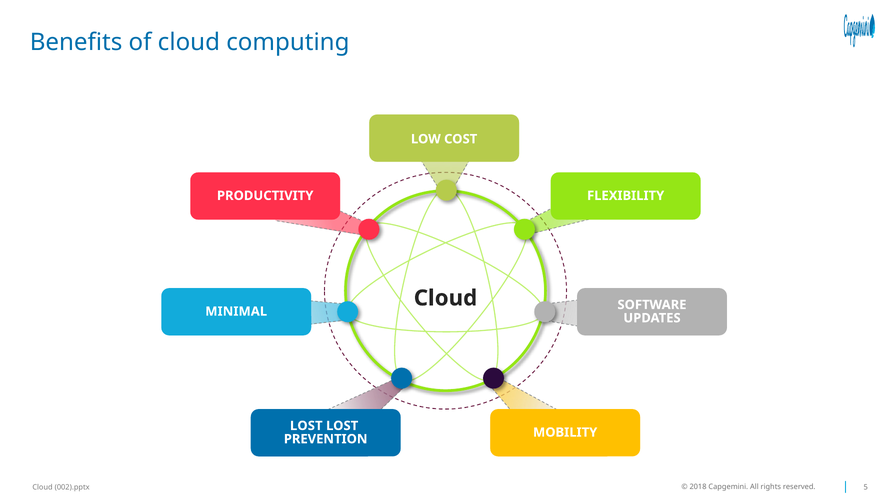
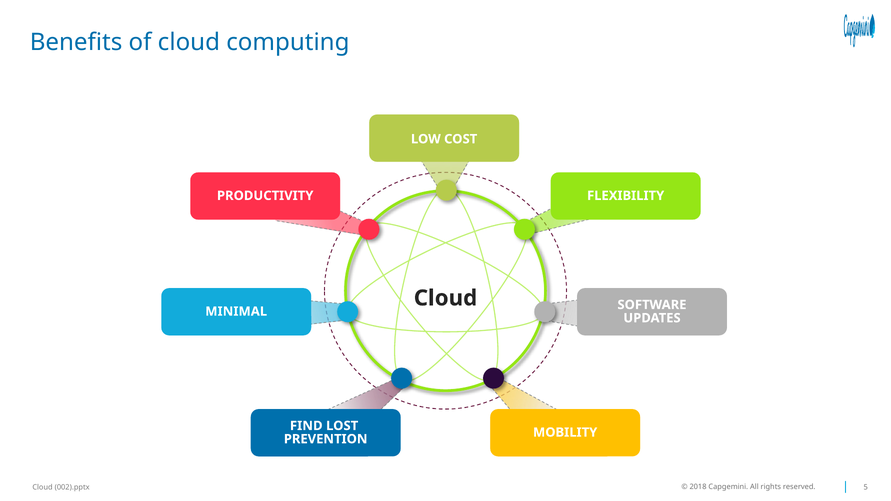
LOST: LOST -> FIND (306, 426)
